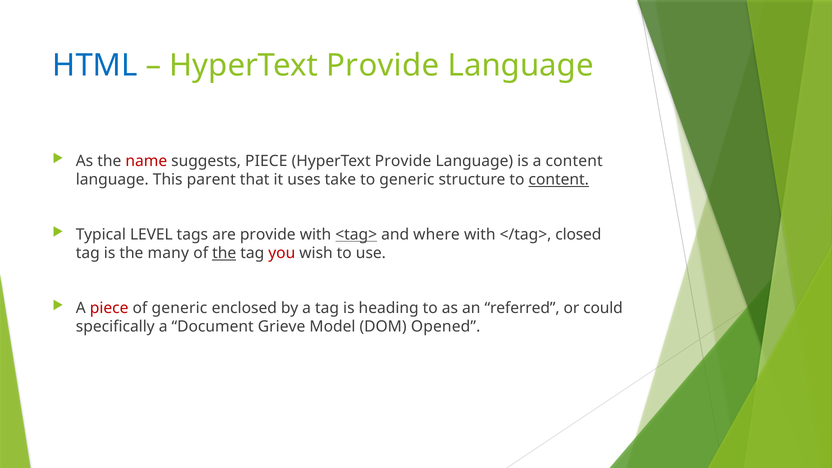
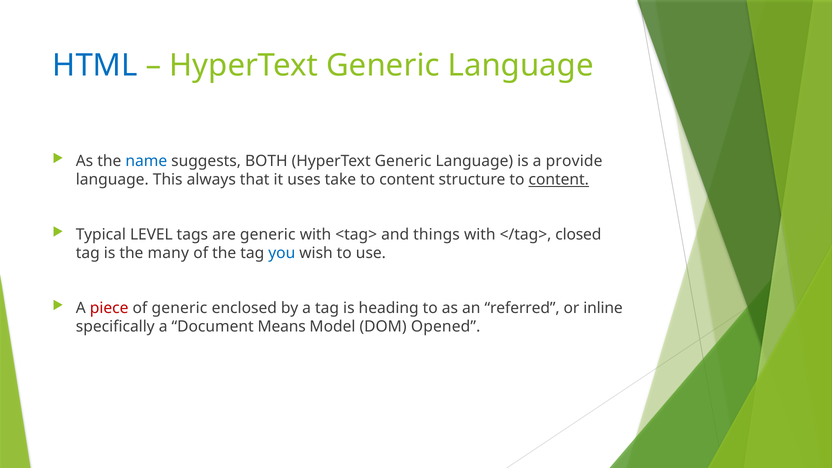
Provide: Provide -> Generic (383, 66)
name colour: red -> blue (146, 161)
suggests PIECE: PIECE -> BOTH (266, 161)
Provide: Provide -> Generic (403, 161)
a content: content -> provide (574, 161)
parent: parent -> always (211, 180)
generic: generic -> content (407, 180)
are provide: provide -> generic (268, 235)
<tag> underline: present -> none (356, 235)
where: where -> things (437, 235)
the underline: present -> none (224, 253)
you colour: red -> blue (282, 253)
could: could -> inline (603, 308)
Grieve: Grieve -> Means (282, 327)
